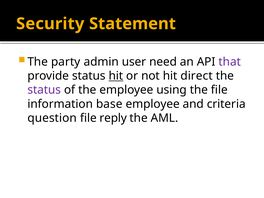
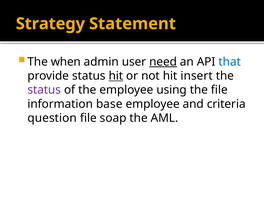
Security: Security -> Strategy (50, 24)
party: party -> when (66, 62)
need underline: none -> present (163, 62)
that colour: purple -> blue (230, 62)
direct: direct -> insert (197, 76)
reply: reply -> soap (113, 118)
